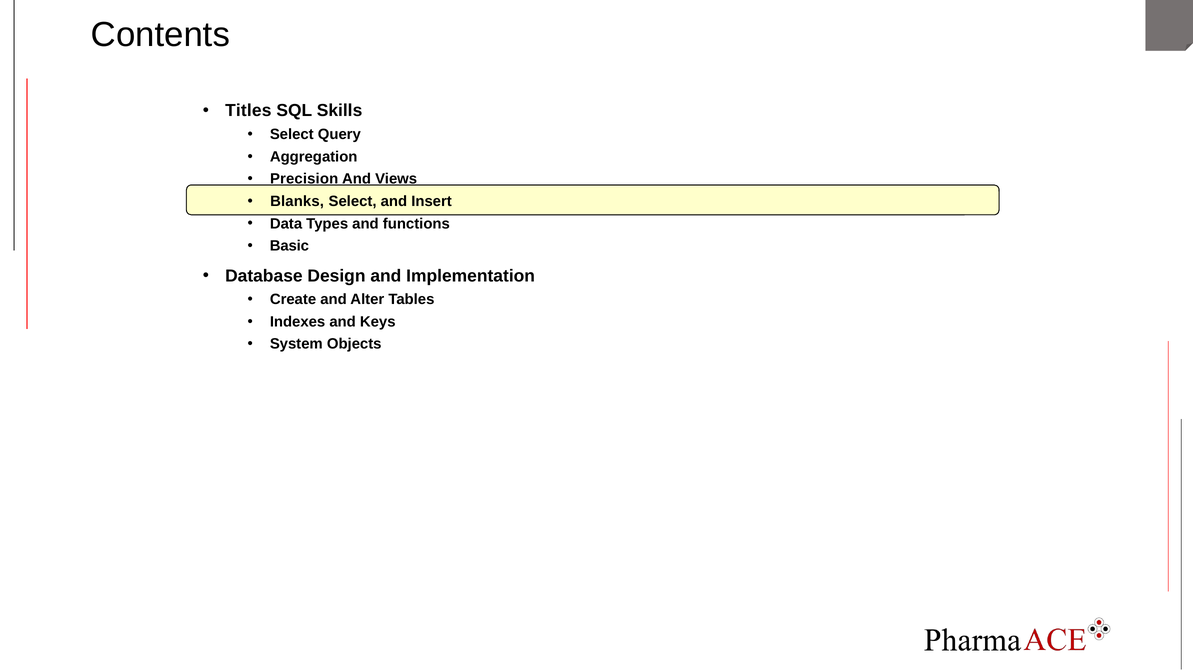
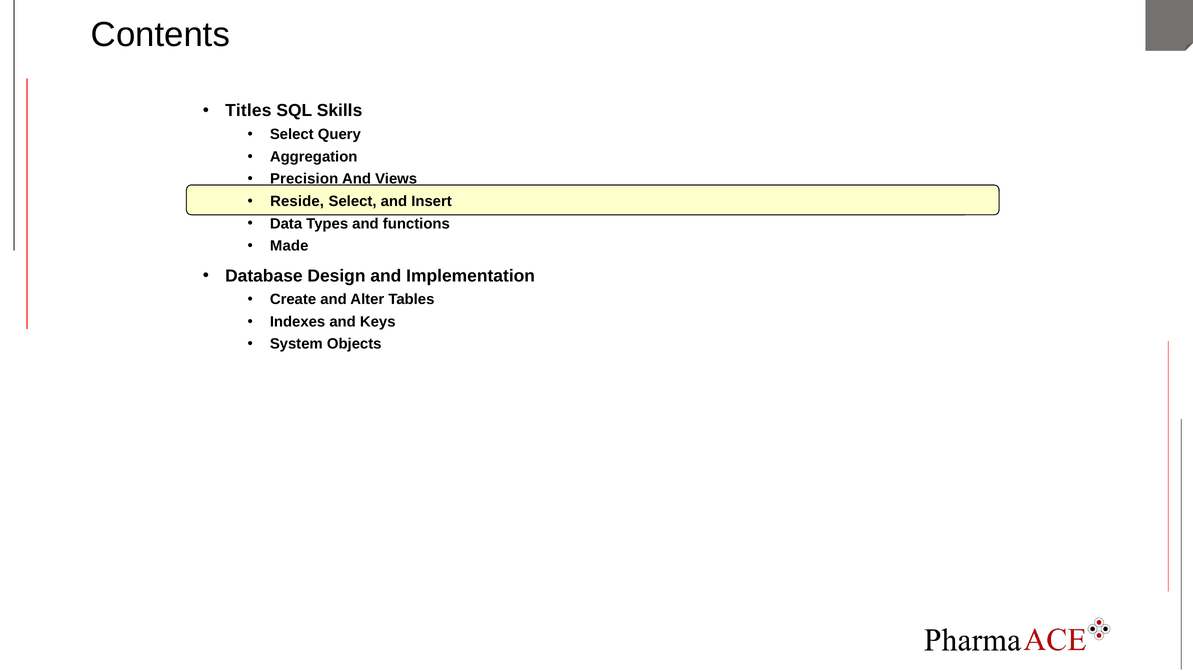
Blanks: Blanks -> Reside (297, 201)
Basic: Basic -> Made (289, 246)
